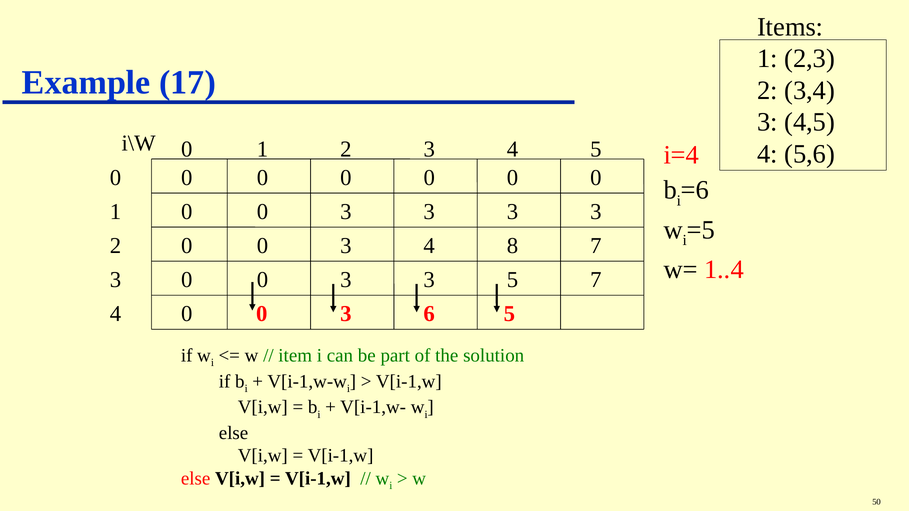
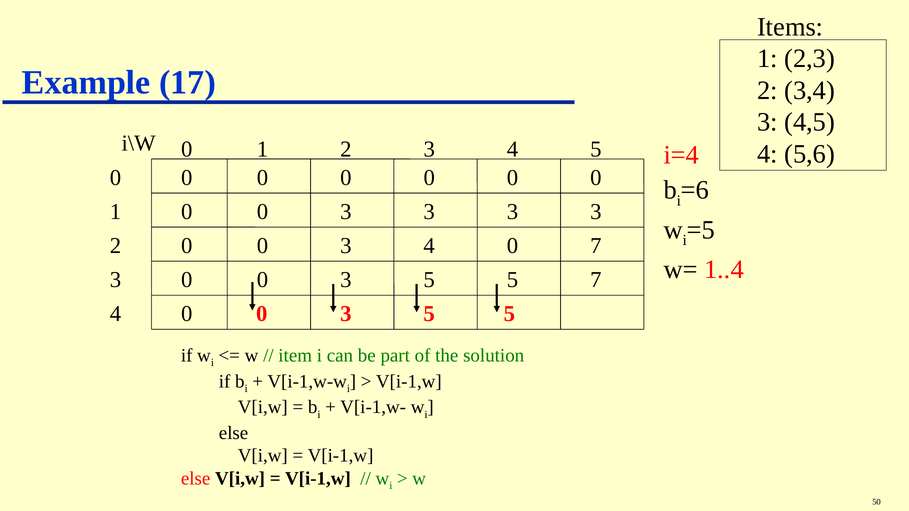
4 8: 8 -> 0 (513, 246)
0 3 3: 3 -> 5 (429, 280)
6: 6 -> 5 (429, 314)
